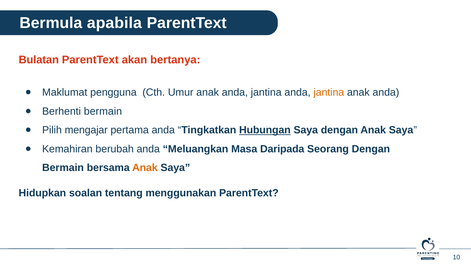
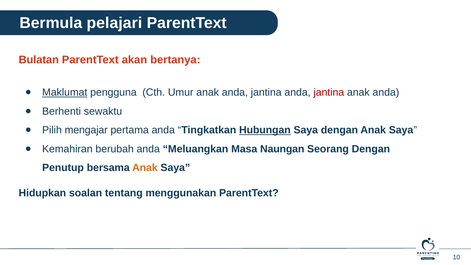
apabila: apabila -> pelajari (114, 23)
Maklumat underline: none -> present (65, 92)
jantina colour: orange -> red (329, 92)
Berhenti bermain: bermain -> sewaktu (103, 111)
Daripada: Daripada -> Naungan (282, 149)
Bermain: Bermain -> Penutup (63, 168)
